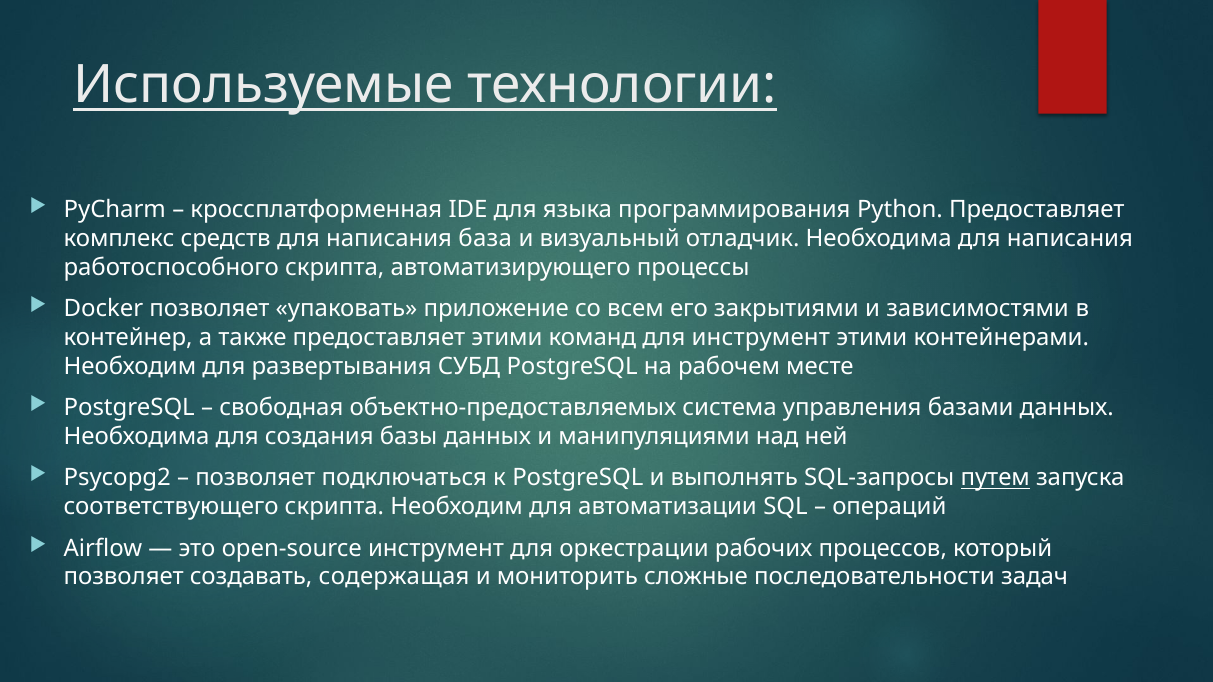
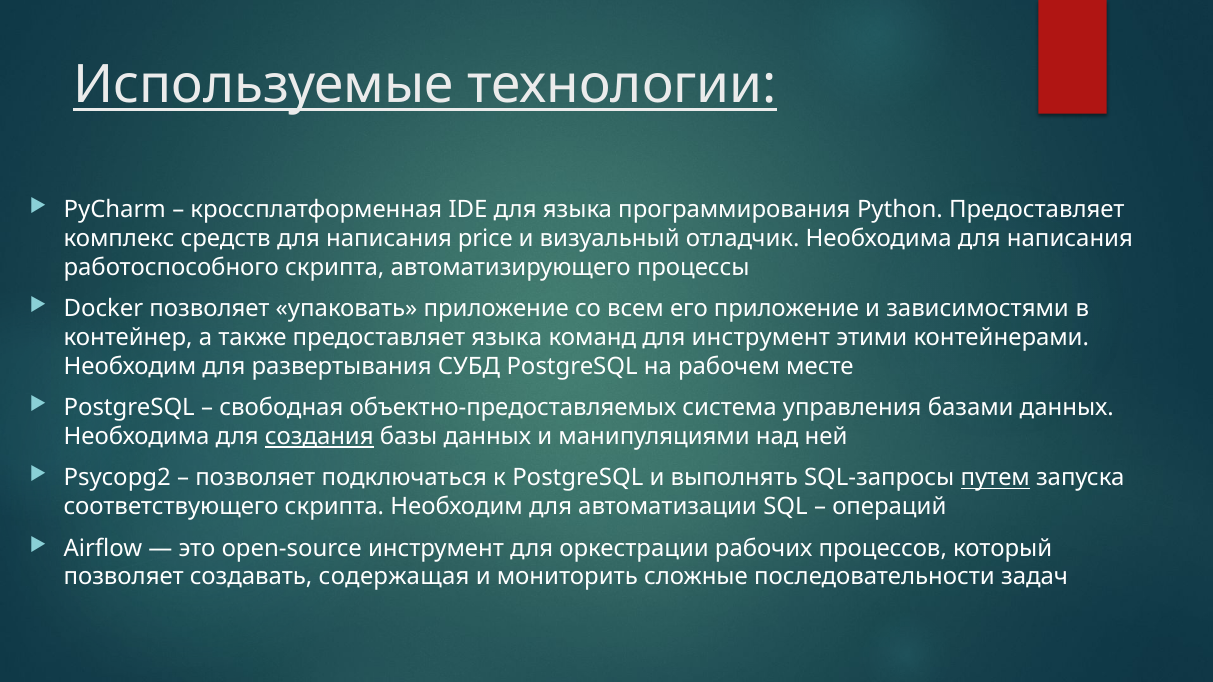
база: база -> price (485, 239)
его закрытиями: закрытиями -> приложение (787, 309)
предоставляет этими: этими -> языка (507, 338)
создания underline: none -> present (319, 437)
